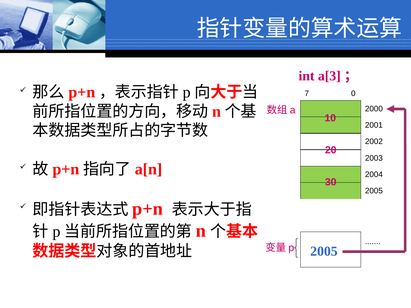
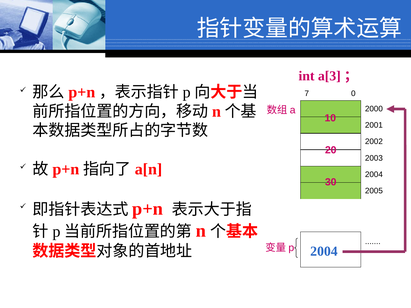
2005: 2005 -> 2004 (324, 251)
